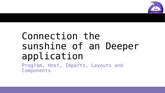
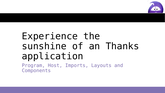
Connection: Connection -> Experience (50, 36)
Deeper: Deeper -> Thanks (122, 46)
